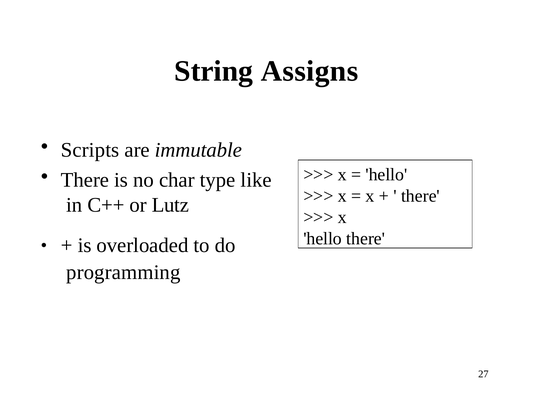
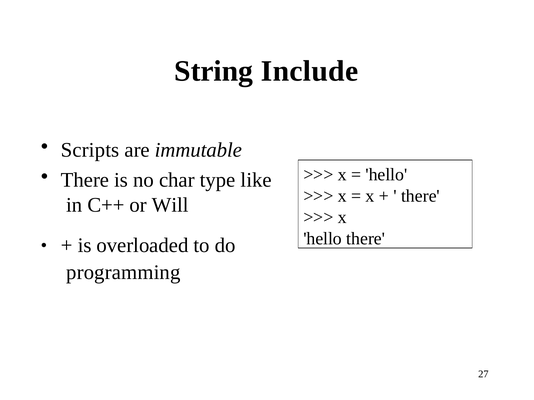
Assigns: Assigns -> Include (310, 71)
Lutz: Lutz -> Will (170, 205)
